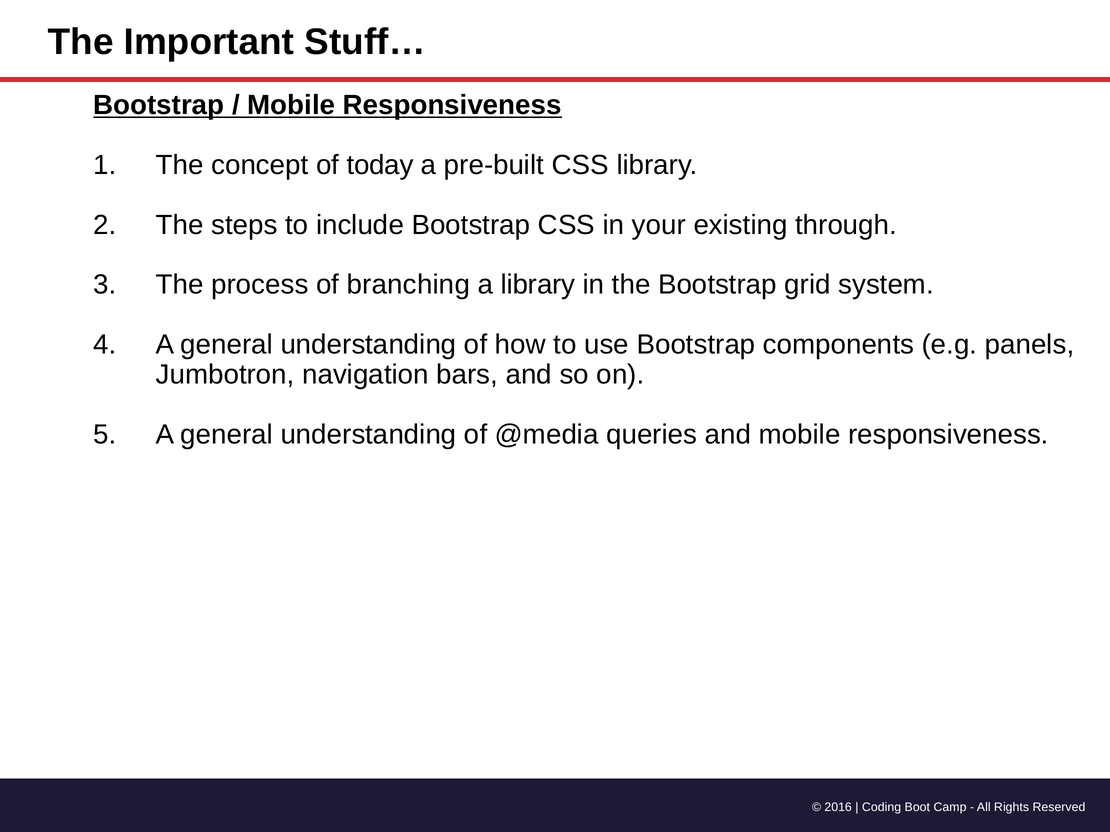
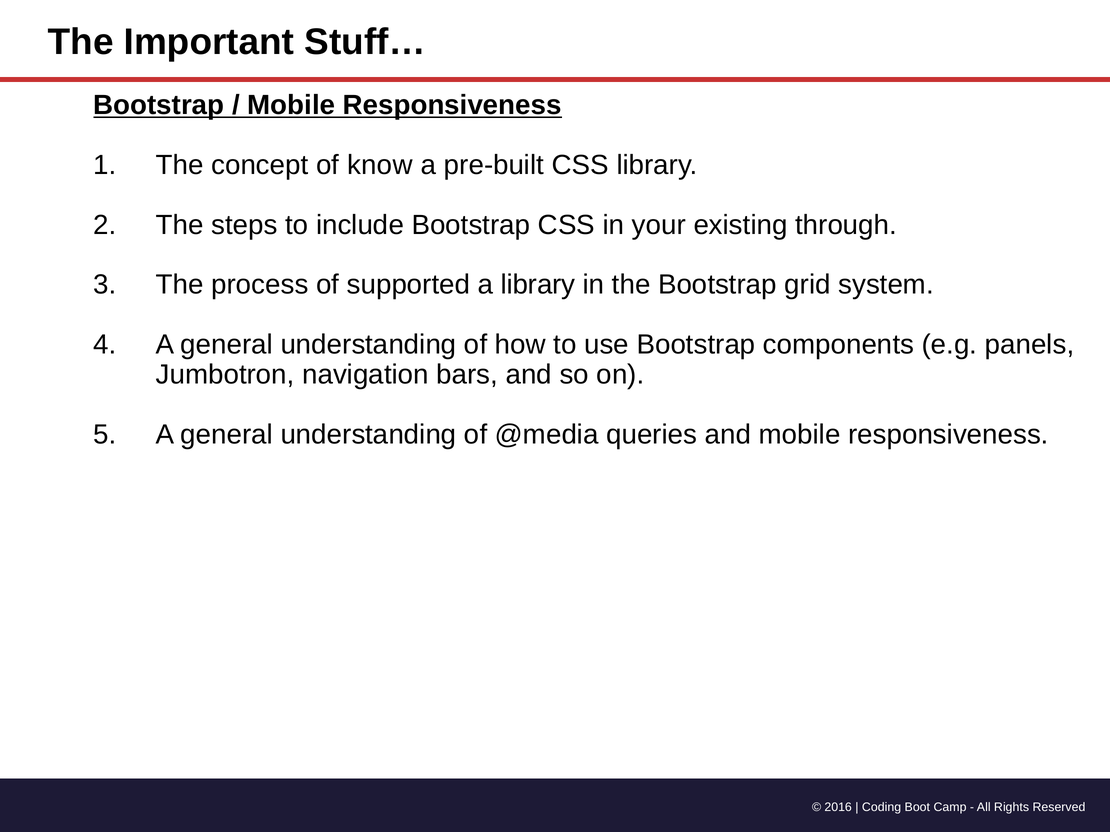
today: today -> know (380, 165)
branching: branching -> supported (408, 285)
